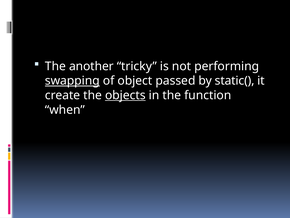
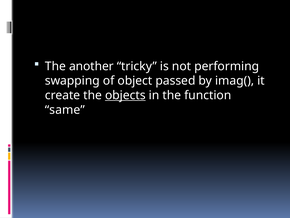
swapping underline: present -> none (72, 81)
static(: static( -> imag( (235, 81)
when: when -> same (65, 110)
